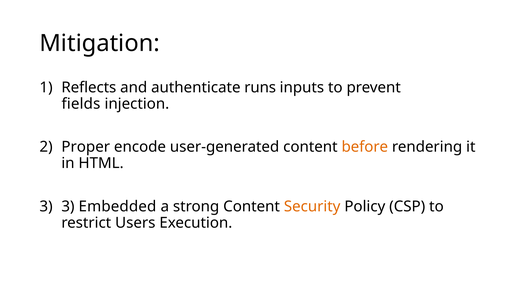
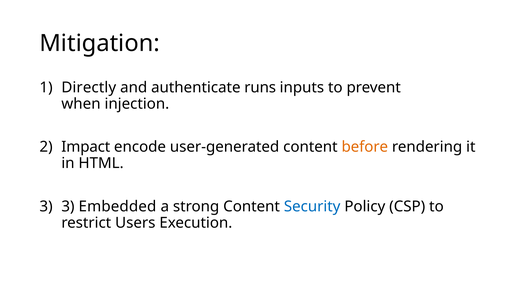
Reflects: Reflects -> Directly (89, 88)
fields: fields -> when (81, 104)
Proper: Proper -> Impact (86, 147)
Security colour: orange -> blue (312, 207)
